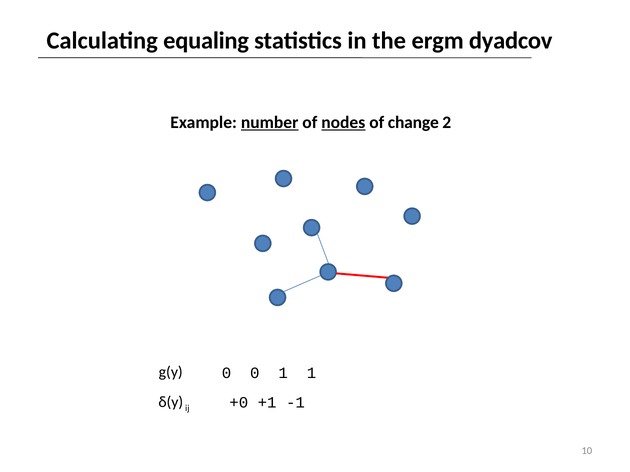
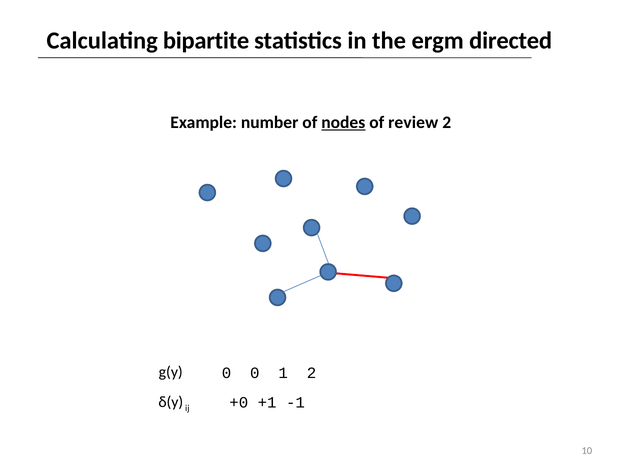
equaling: equaling -> bipartite (206, 41)
dyadcov: dyadcov -> directed (511, 41)
number underline: present -> none (270, 123)
change: change -> review (413, 123)
1 1: 1 -> 2 (312, 373)
